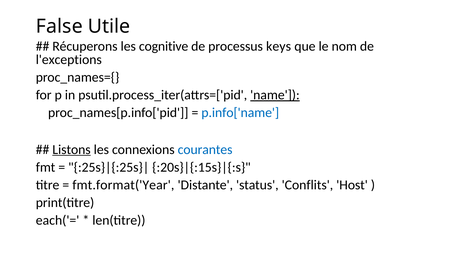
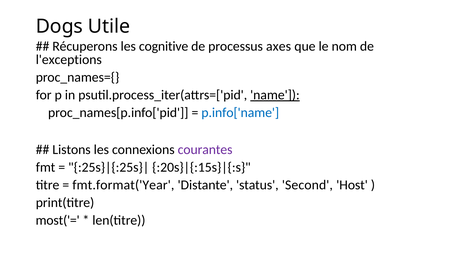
False: False -> Dogs (59, 26)
keys: keys -> axes (279, 46)
Listons underline: present -> none (72, 149)
courantes colour: blue -> purple (205, 149)
Conflits: Conflits -> Second (307, 185)
each('=: each('= -> most('= (58, 220)
